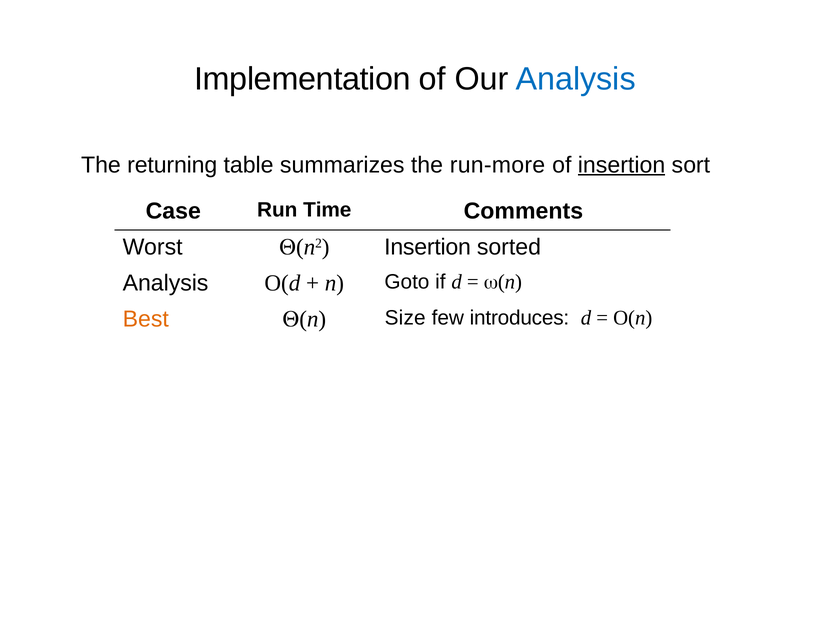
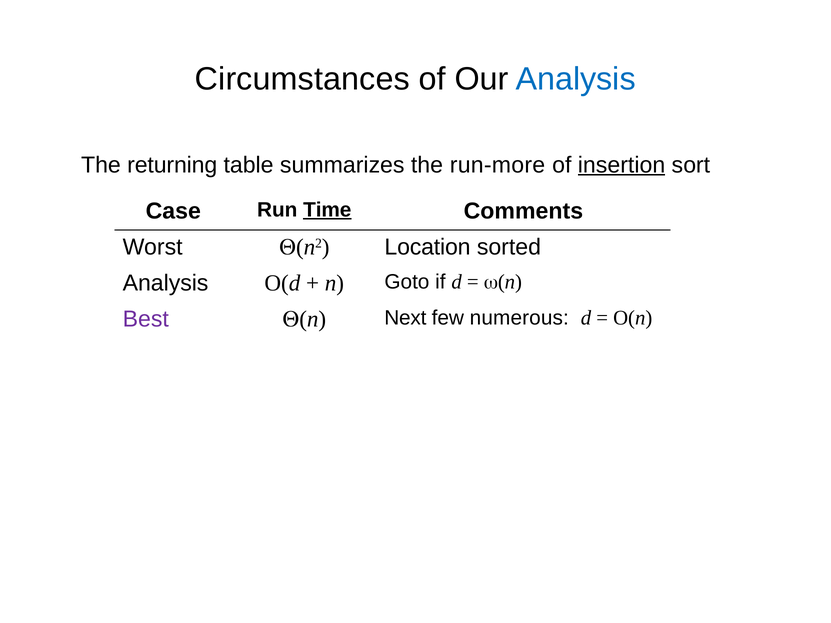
Implementation: Implementation -> Circumstances (302, 79)
Time underline: none -> present (327, 210)
Q(n2 Insertion: Insertion -> Location (428, 247)
Best colour: orange -> purple (146, 319)
Size: Size -> Next (405, 318)
introduces: introduces -> numerous (519, 318)
